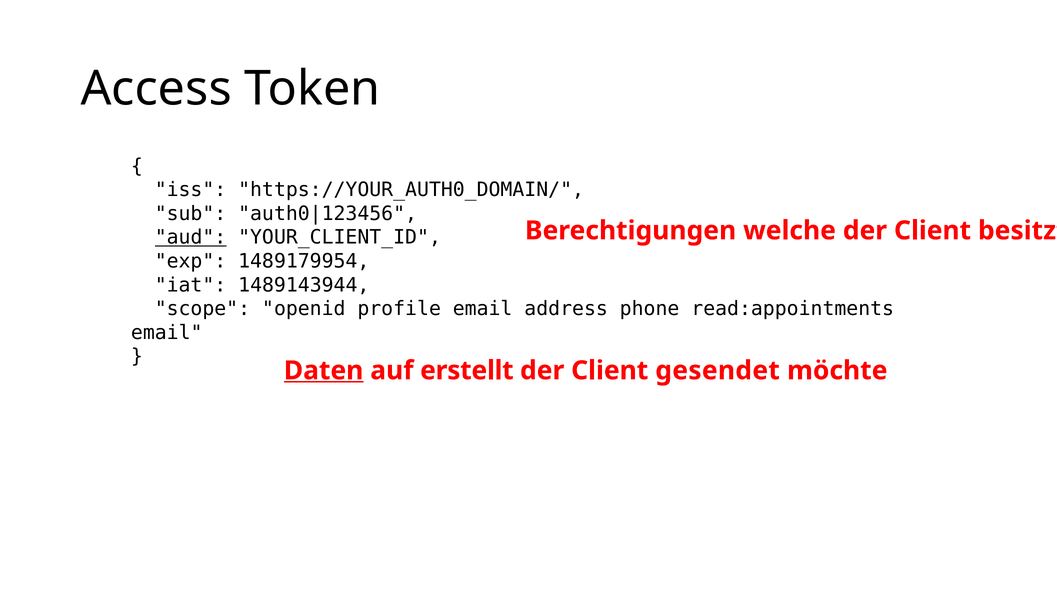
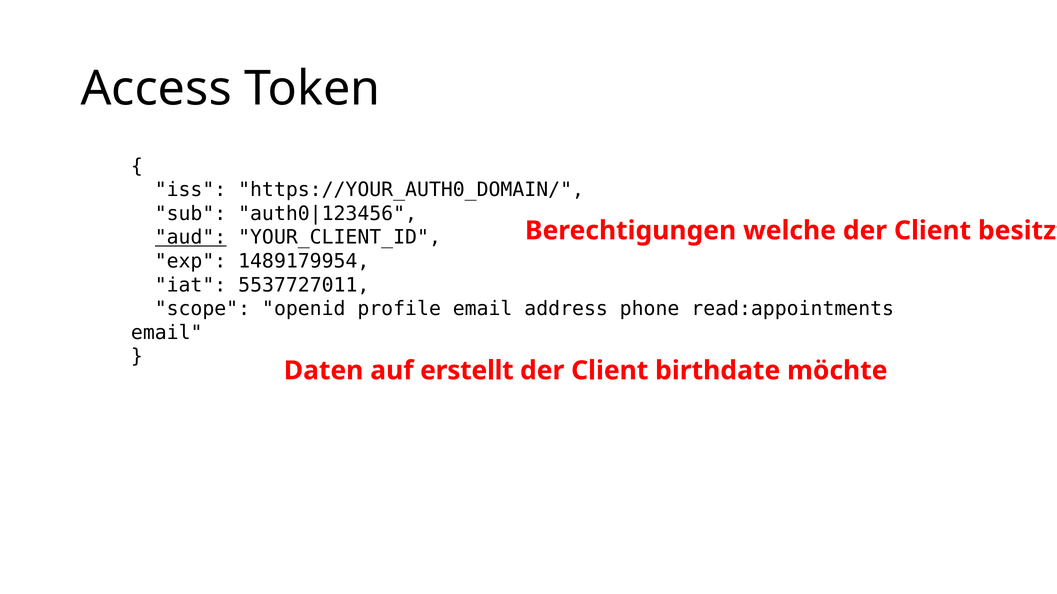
1489143944: 1489143944 -> 5537727011 (304, 285)
Daten underline: present -> none (324, 371)
gesendet: gesendet -> birthdate (718, 371)
